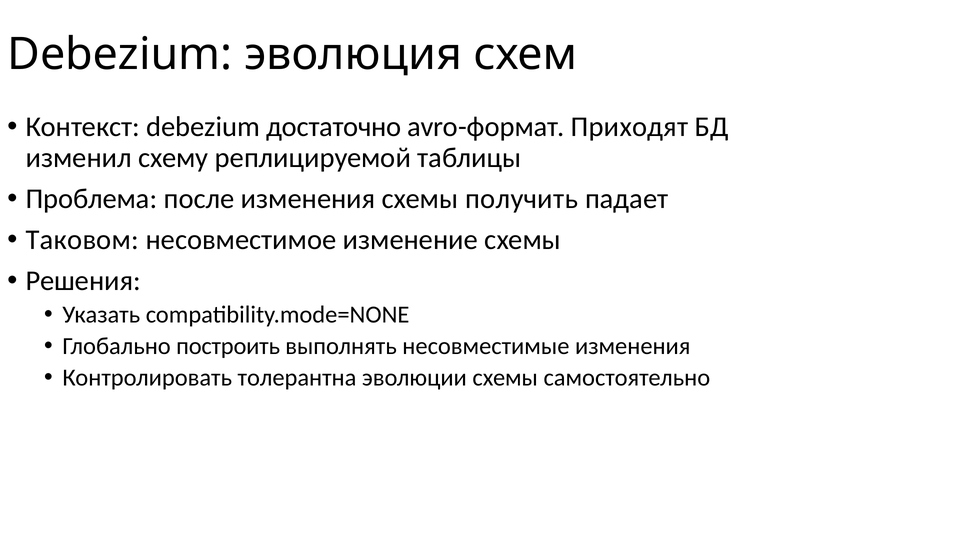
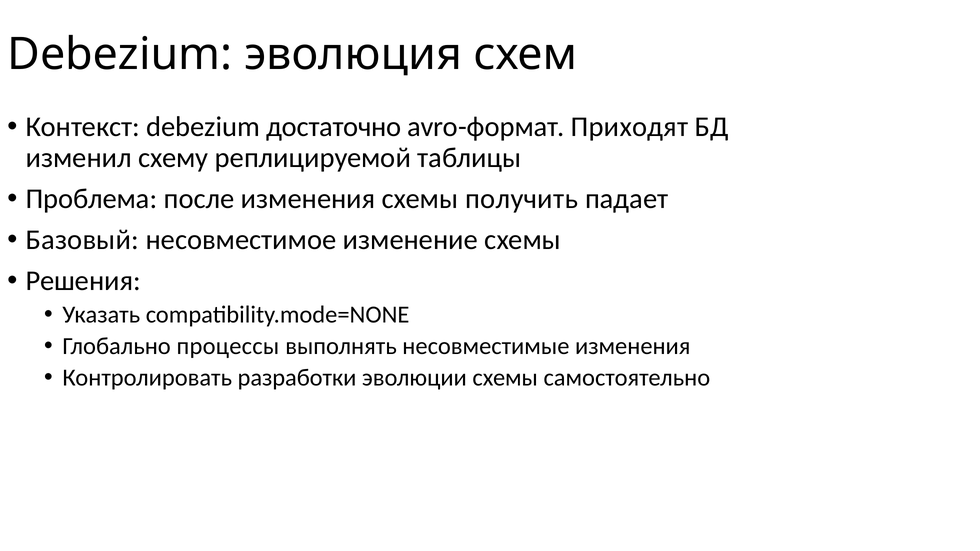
Таковом: Таковом -> Базовый (82, 240)
построить: построить -> процессы (228, 346)
толерантна: толерантна -> разработки (297, 378)
